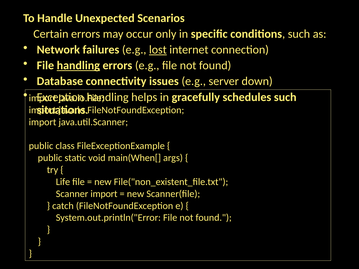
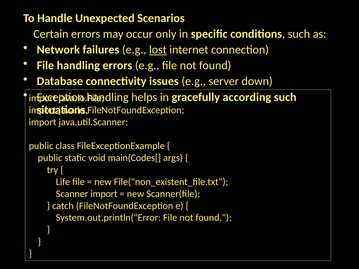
handling underline: present -> none (78, 66)
schedules: schedules -> according (247, 97)
main(When[: main(When[ -> main(Codes[ (134, 158)
